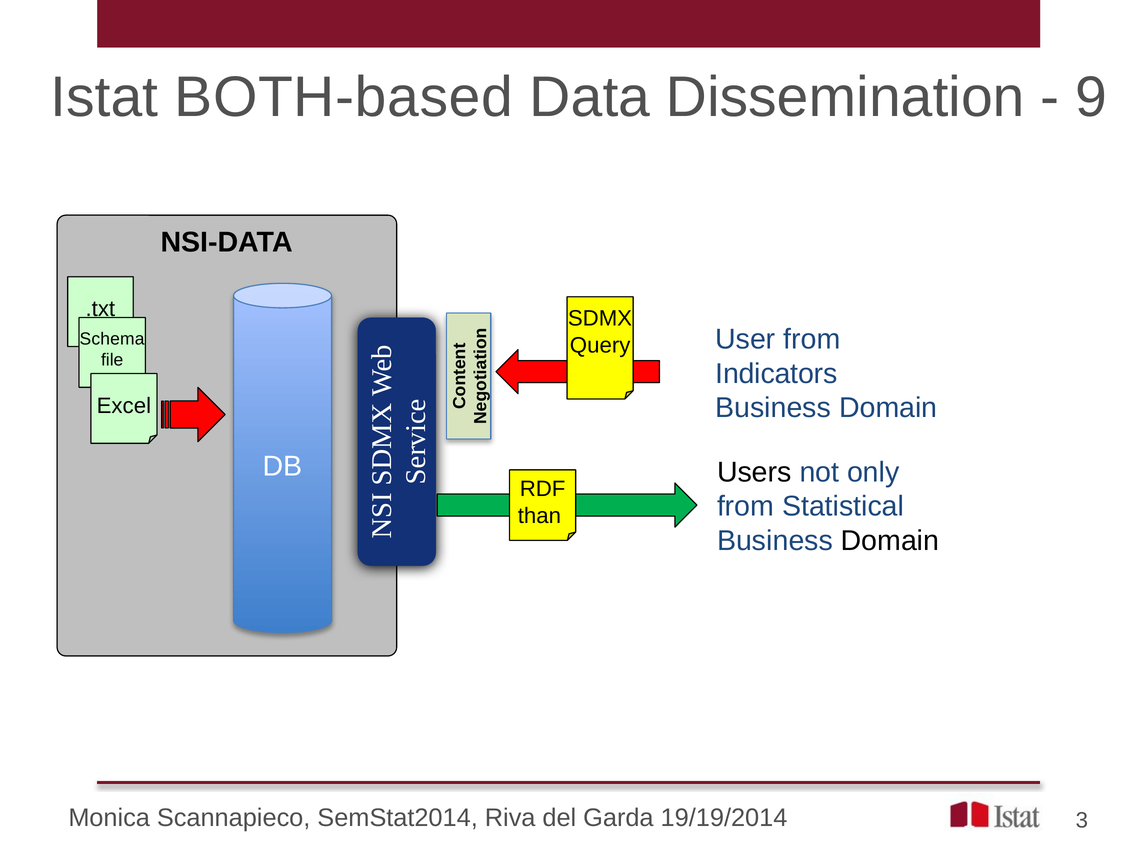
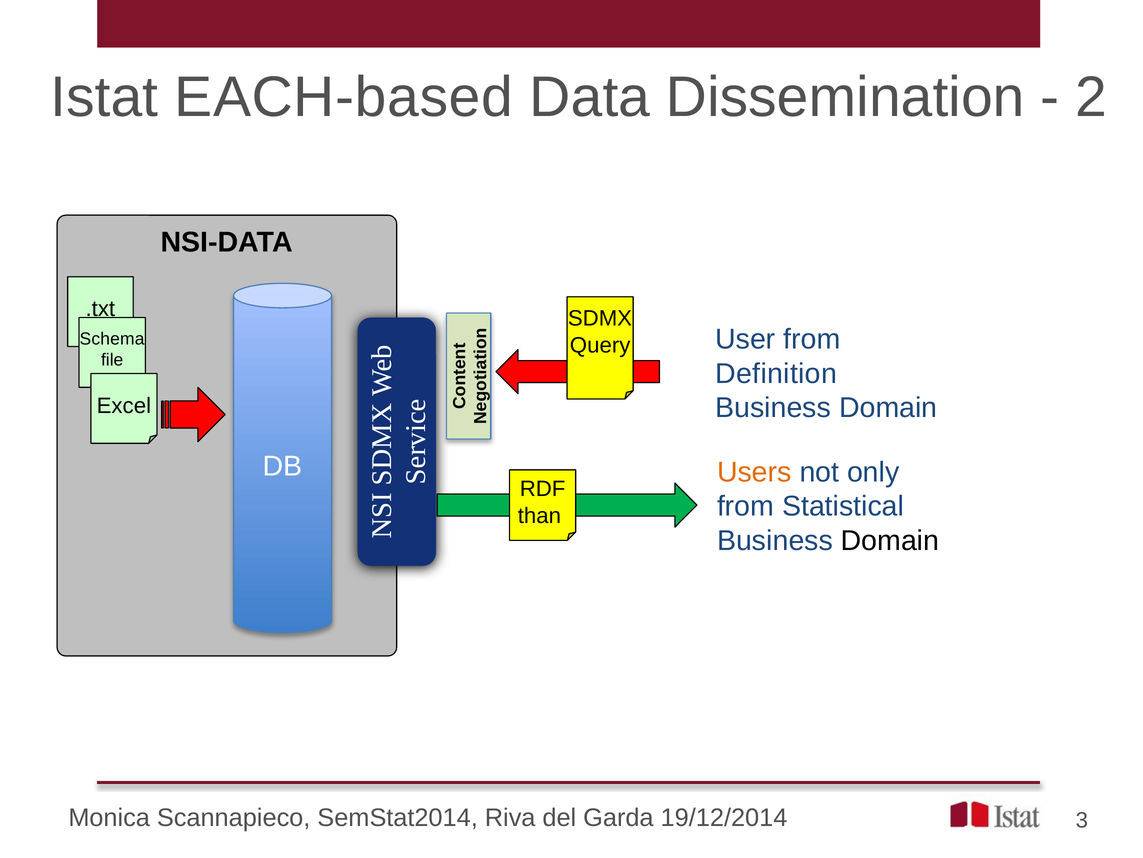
BOTH-based: BOTH-based -> EACH-based (344, 97)
9: 9 -> 2 (1091, 97)
Indicators: Indicators -> Definition (776, 373)
Users colour: black -> orange (754, 472)
19/19/2014: 19/19/2014 -> 19/12/2014 (724, 817)
